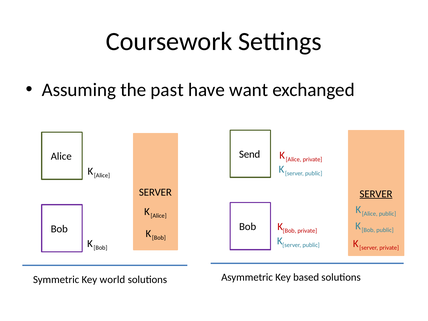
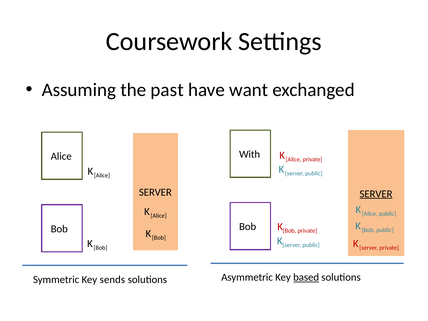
Send: Send -> With (250, 154)
based underline: none -> present (306, 277)
world: world -> sends (112, 279)
